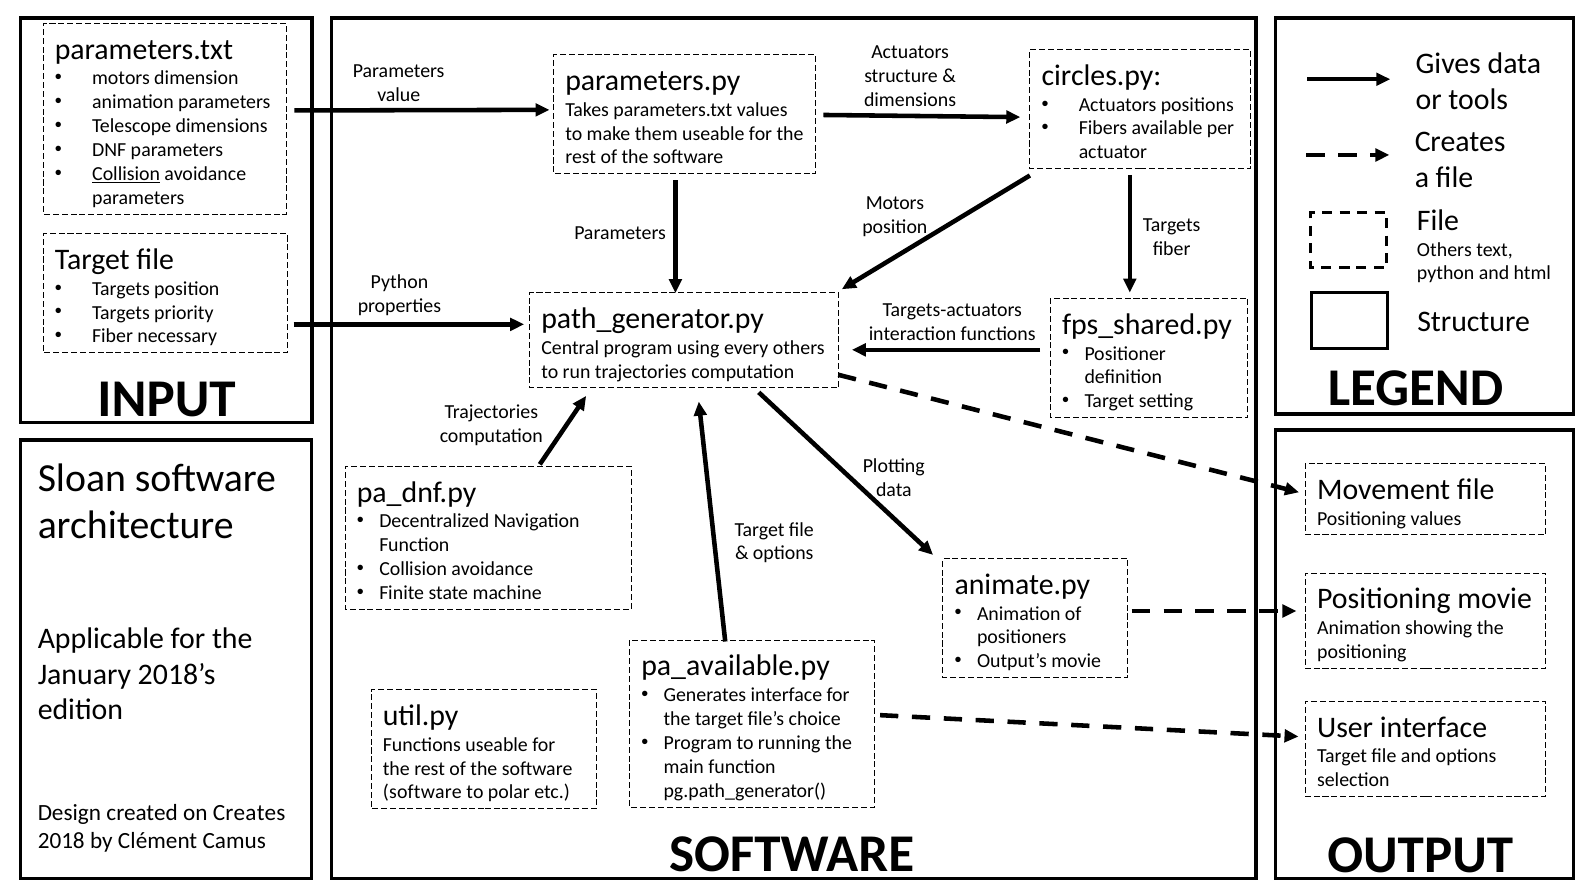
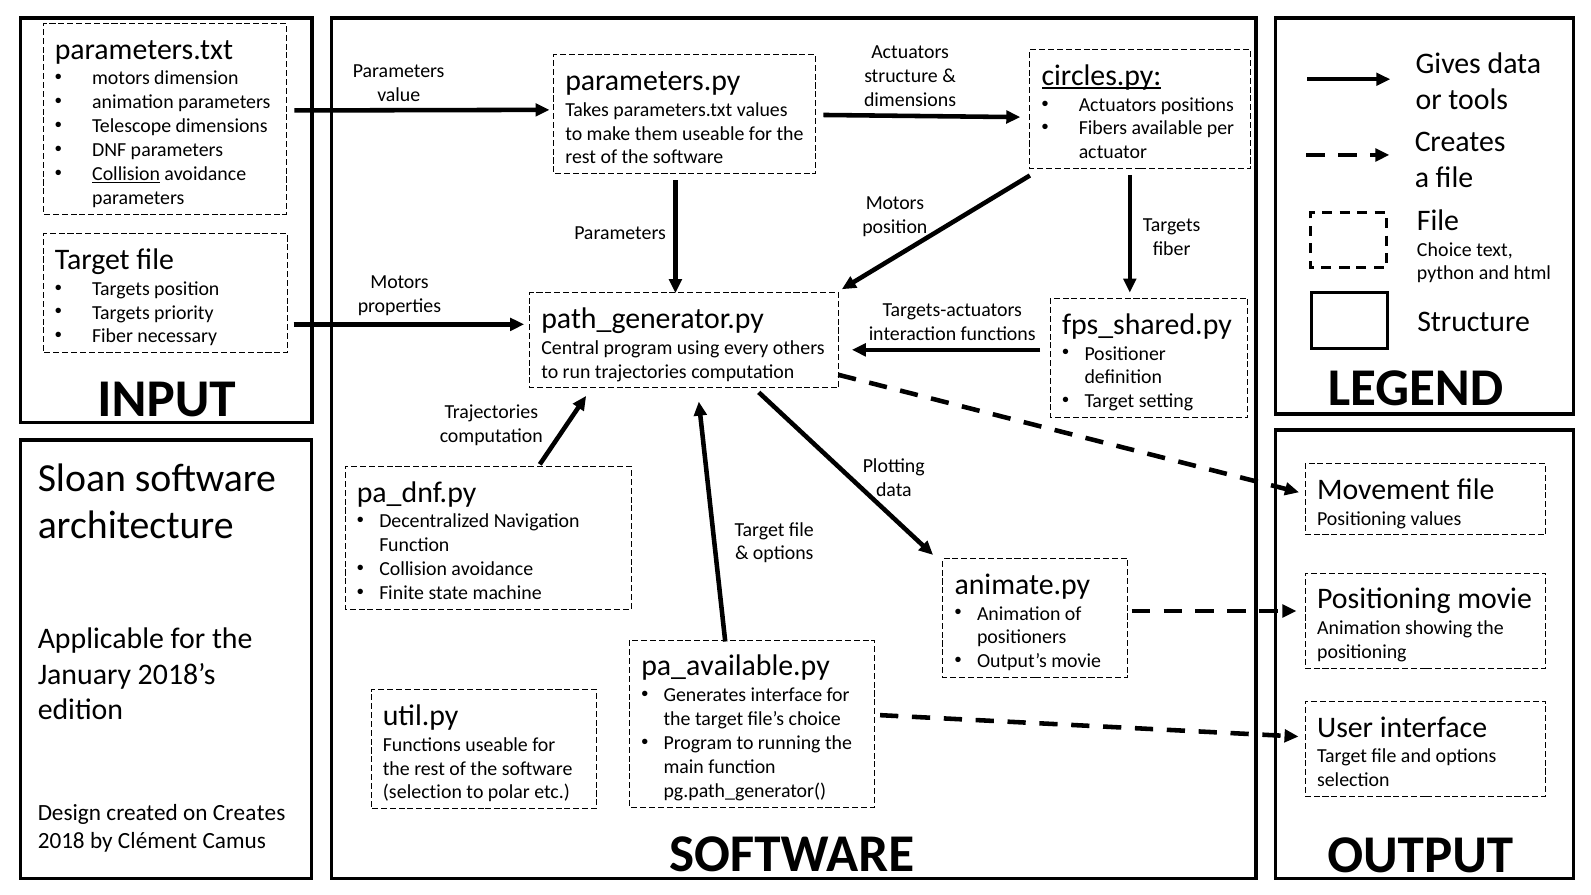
circles.py underline: none -> present (1101, 75)
Others: Others -> Choice (1444, 250)
Python: Python -> Motors (400, 282)
software: software -> selection (422, 792)
